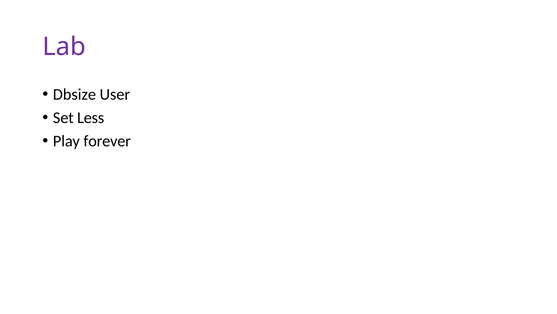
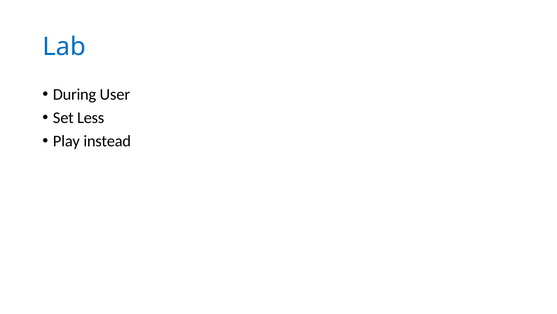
Lab colour: purple -> blue (64, 47)
Dbsize: Dbsize -> During (75, 94)
forever: forever -> instead (107, 141)
